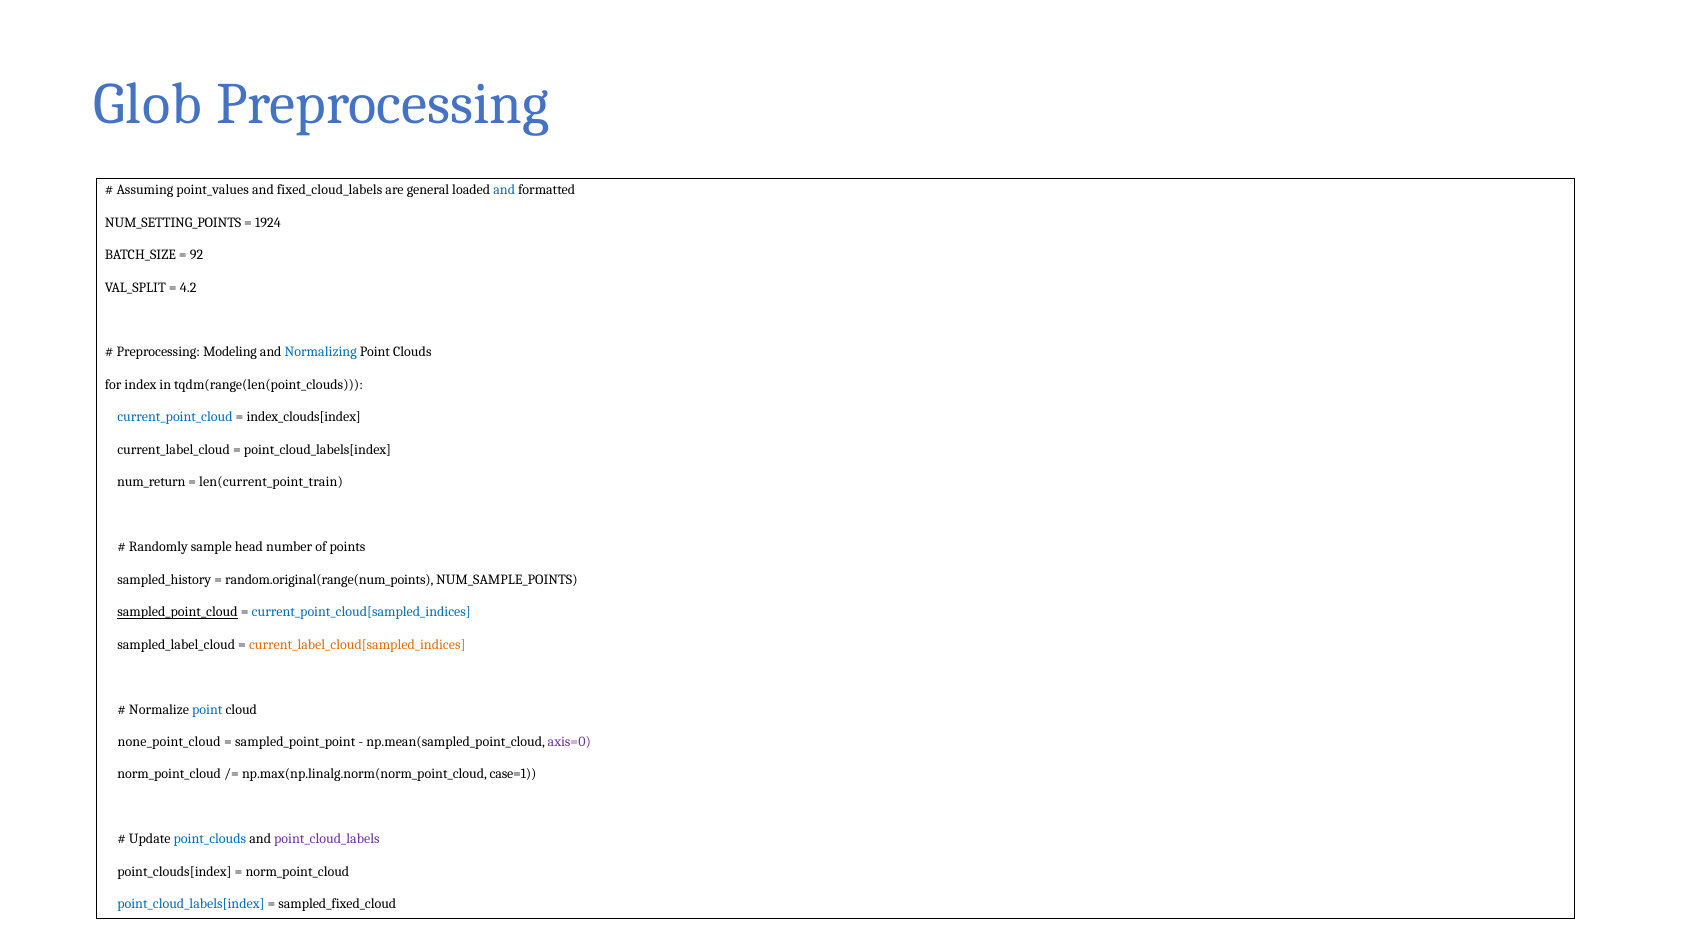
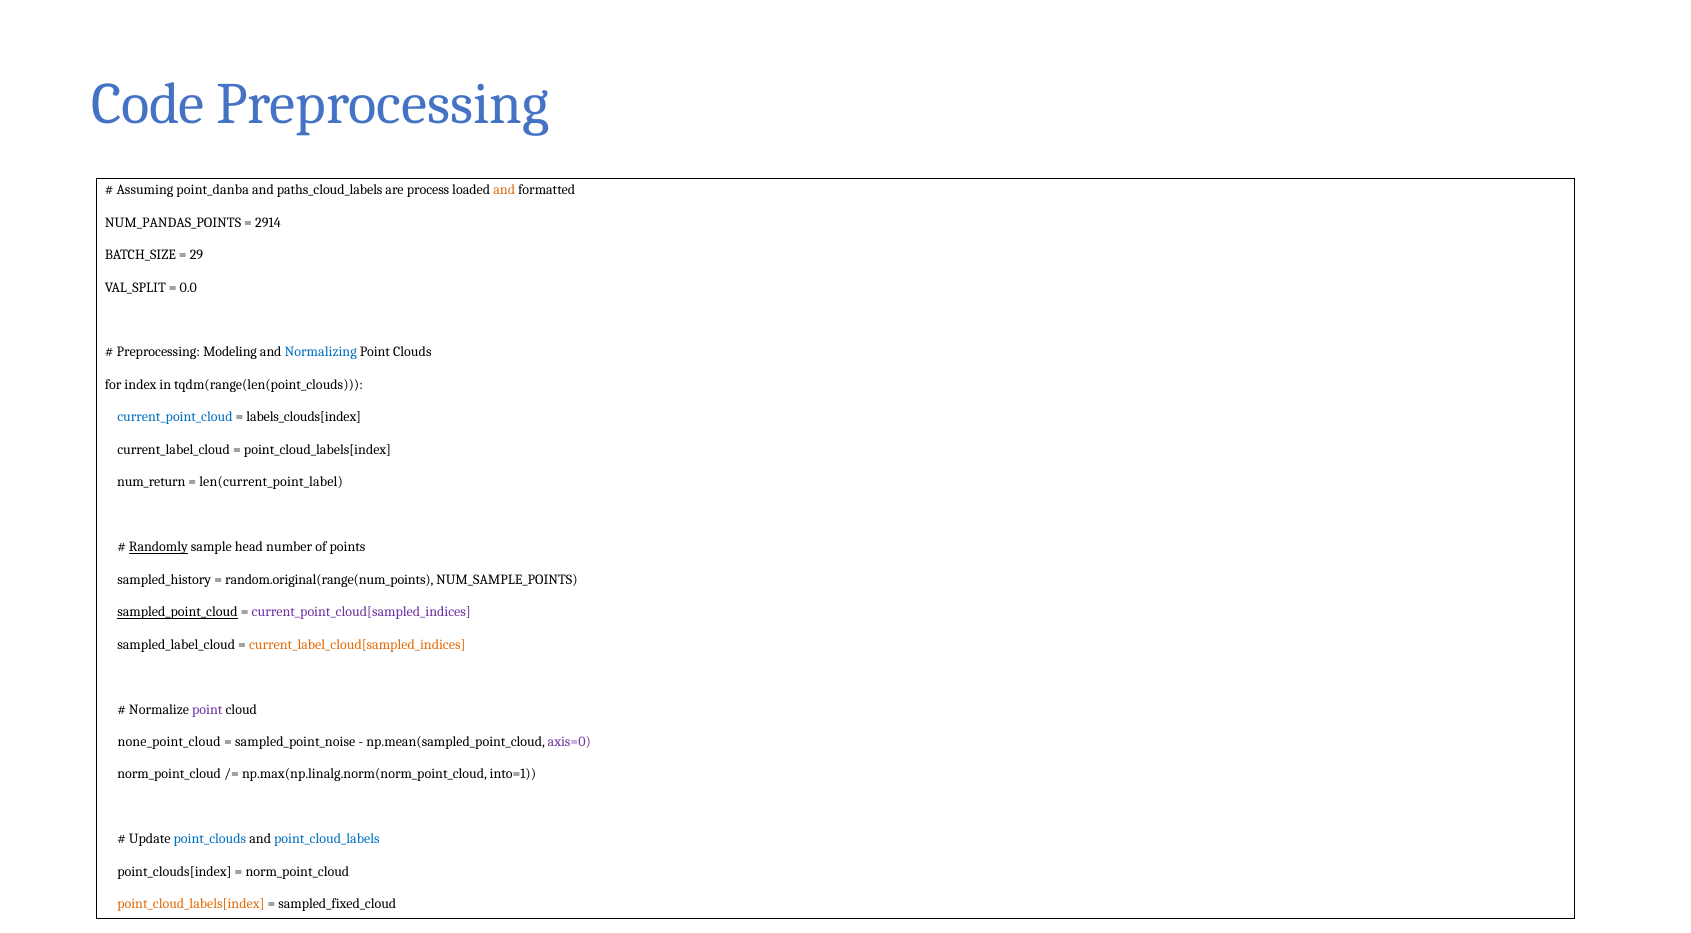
Glob: Glob -> Code (148, 104)
point_values: point_values -> point_danba (213, 190)
fixed_cloud_labels: fixed_cloud_labels -> paths_cloud_labels (330, 190)
general: general -> process (428, 190)
and colour: blue -> orange (504, 190)
NUM_SETTING_POINTS: NUM_SETTING_POINTS -> NUM_PANDAS_POINTS (173, 222)
1924: 1924 -> 2914 (268, 222)
92: 92 -> 29 (197, 255)
4.2: 4.2 -> 0.0 (188, 287)
index_clouds[index: index_clouds[index -> labels_clouds[index (304, 417)
len(current_point_train: len(current_point_train -> len(current_point_label (271, 482)
Randomly underline: none -> present (158, 547)
current_point_cloud[sampled_indices colour: blue -> purple (361, 612)
point colour: blue -> purple (207, 709)
sampled_point_point: sampled_point_point -> sampled_point_noise (295, 741)
case=1: case=1 -> into=1 (513, 774)
point_cloud_labels colour: purple -> blue (327, 839)
point_cloud_labels[index colour: blue -> orange (191, 904)
